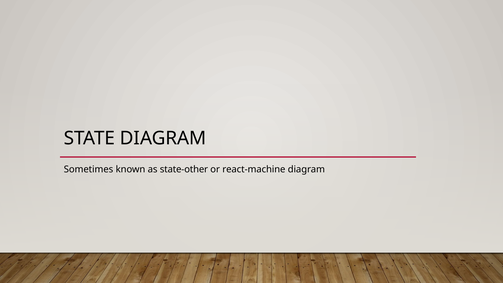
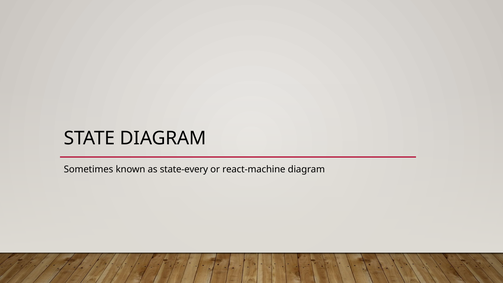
state-other: state-other -> state-every (184, 169)
